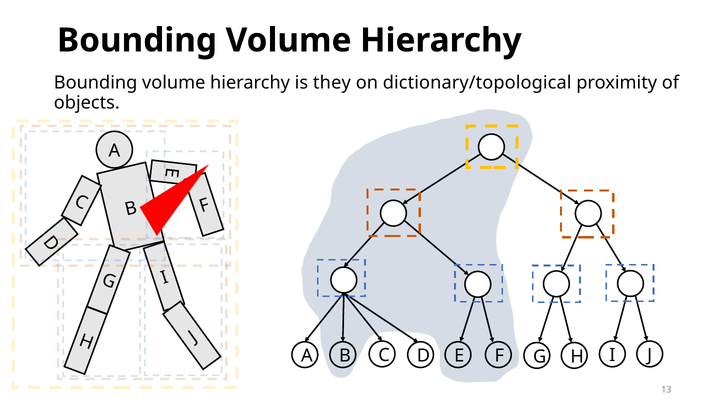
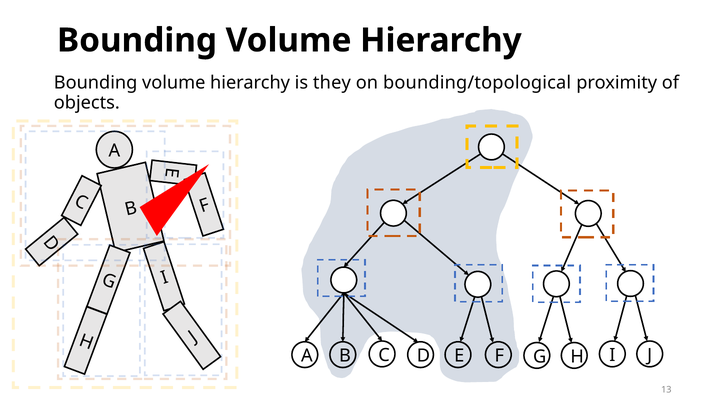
dictionary/topological: dictionary/topological -> bounding/topological (477, 83)
